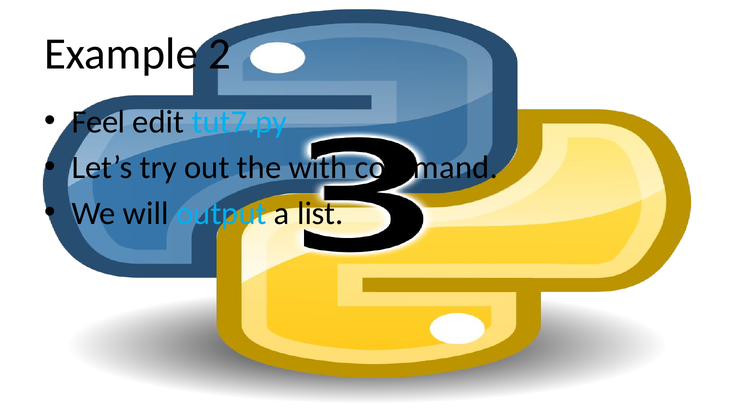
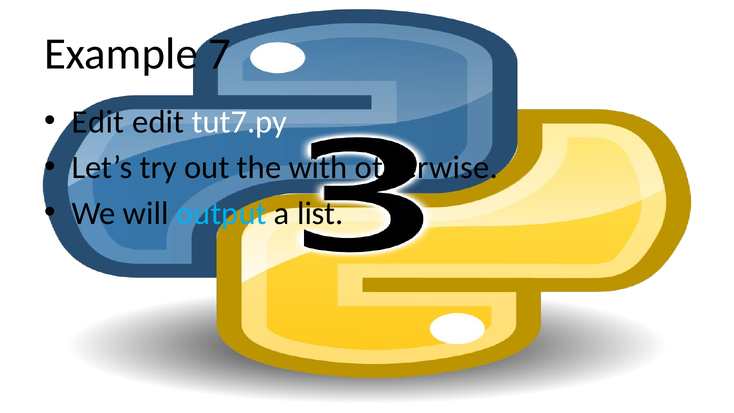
2: 2 -> 7 (219, 54)
Feel: Feel -> Edit (98, 122)
tut7.py colour: light blue -> white (239, 122)
command: command -> otherwise (427, 168)
